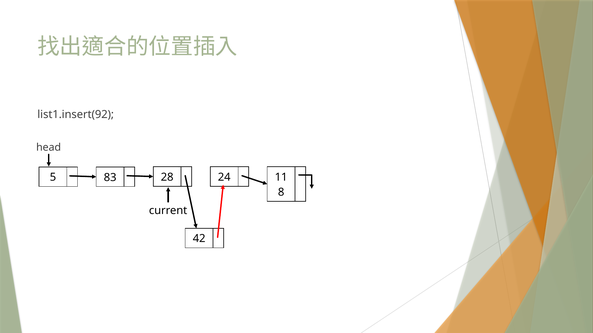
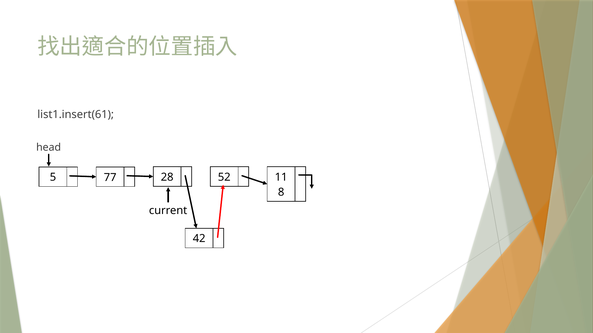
list1.insert(92: list1.insert(92 -> list1.insert(61 (76, 115)
83: 83 -> 77 (110, 178)
24: 24 -> 52 (224, 177)
